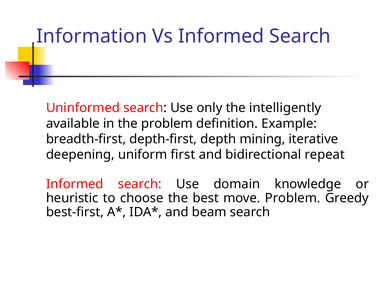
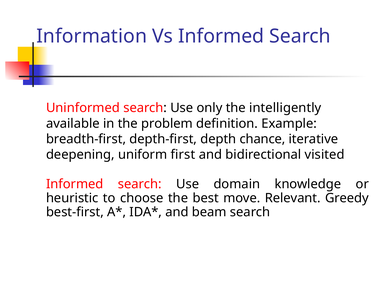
mining: mining -> chance (262, 139)
repeat: repeat -> visited (325, 155)
move Problem: Problem -> Relevant (293, 198)
